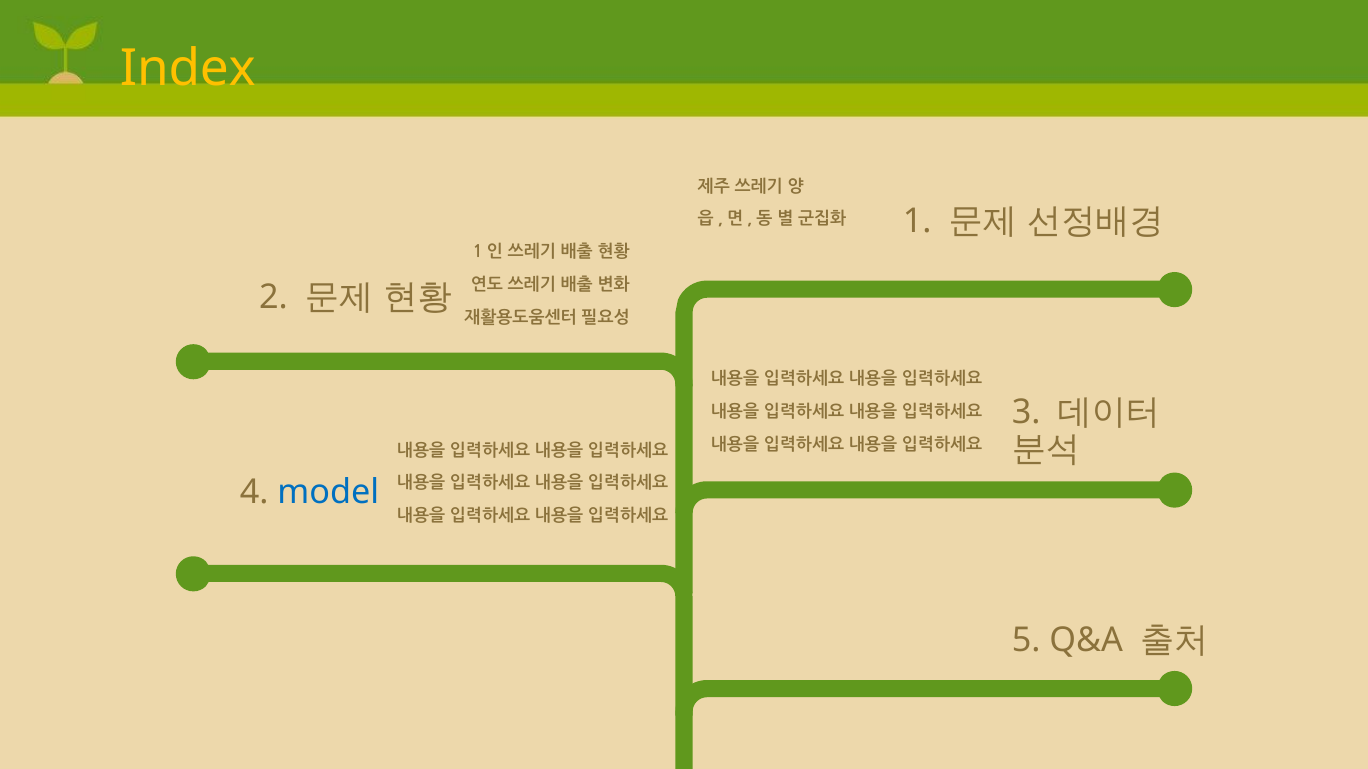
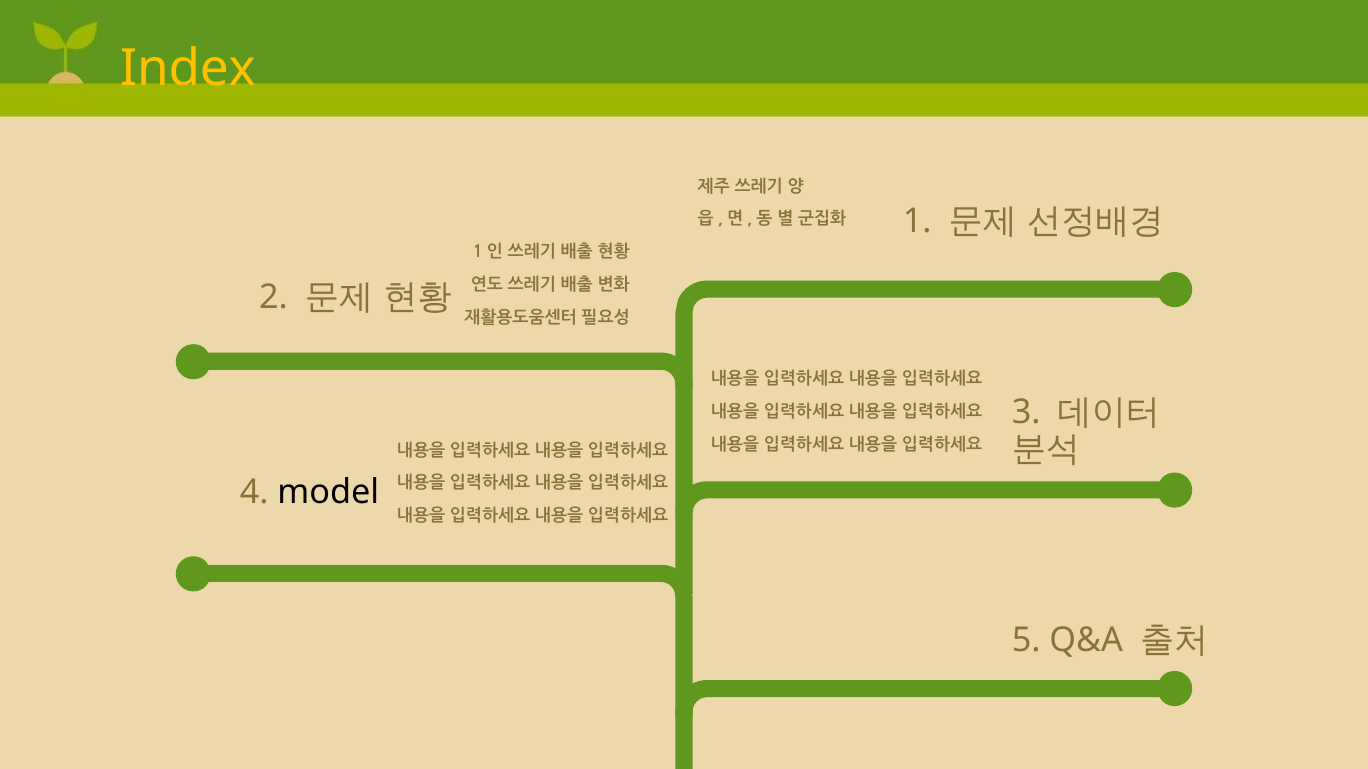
model colour: blue -> black (328, 492)
